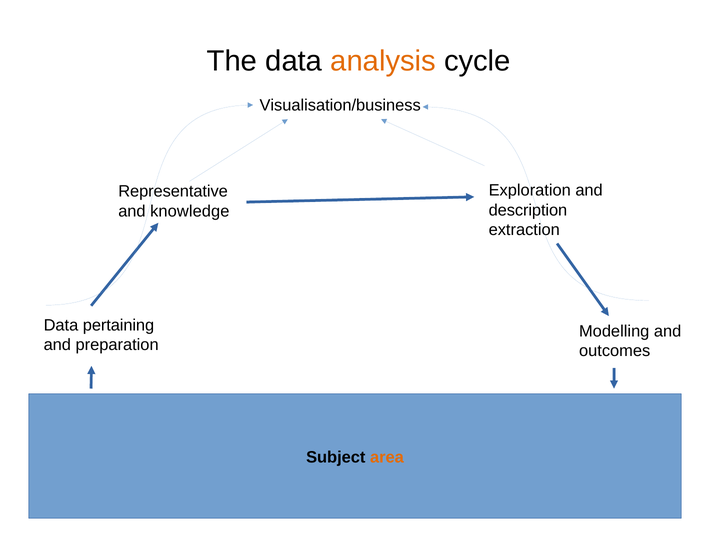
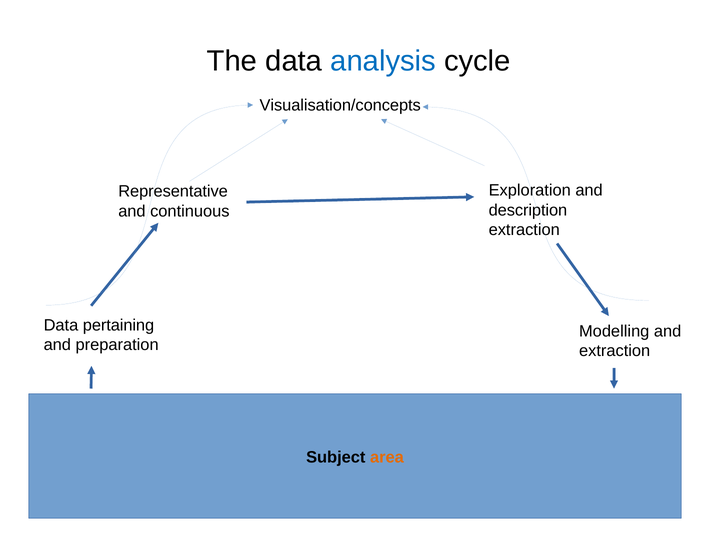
analysis colour: orange -> blue (383, 61)
Visualisation/business: Visualisation/business -> Visualisation/concepts (340, 105)
knowledge: knowledge -> continuous (190, 211)
outcomes: outcomes -> extraction (615, 351)
